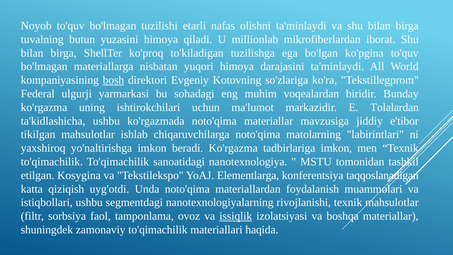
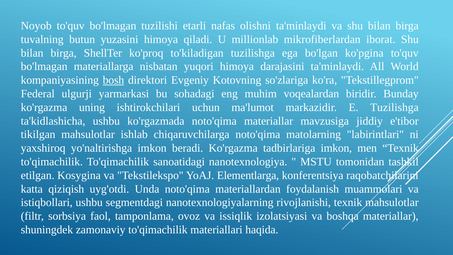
E Tolalardan: Tolalardan -> Tuzilishga (394, 107)
taqqoslanadigan: taqqoslanadigan -> raqobatchilarini (382, 175)
issiqlik underline: present -> none (236, 216)
